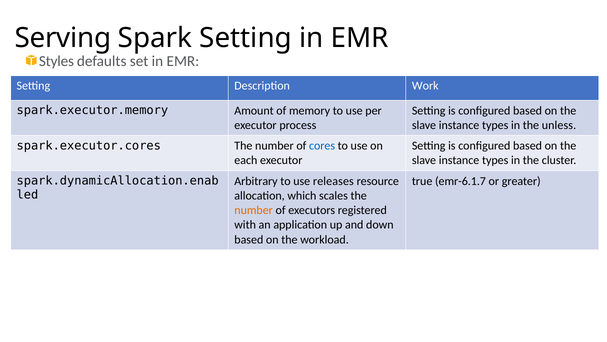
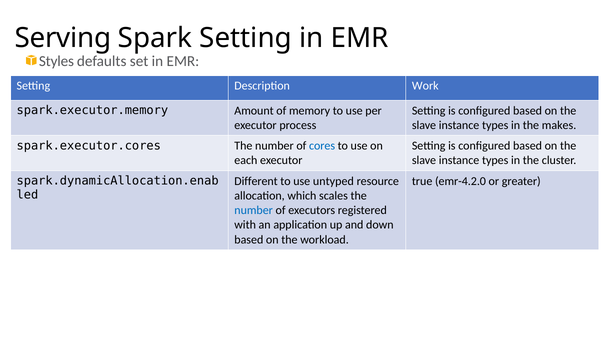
unless: unless -> makes (559, 125)
Arbitrary: Arbitrary -> Different (256, 181)
releases: releases -> untyped (333, 181)
emr-6.1.7: emr-6.1.7 -> emr-4.2.0 (460, 181)
number colour: orange -> blue (254, 210)
